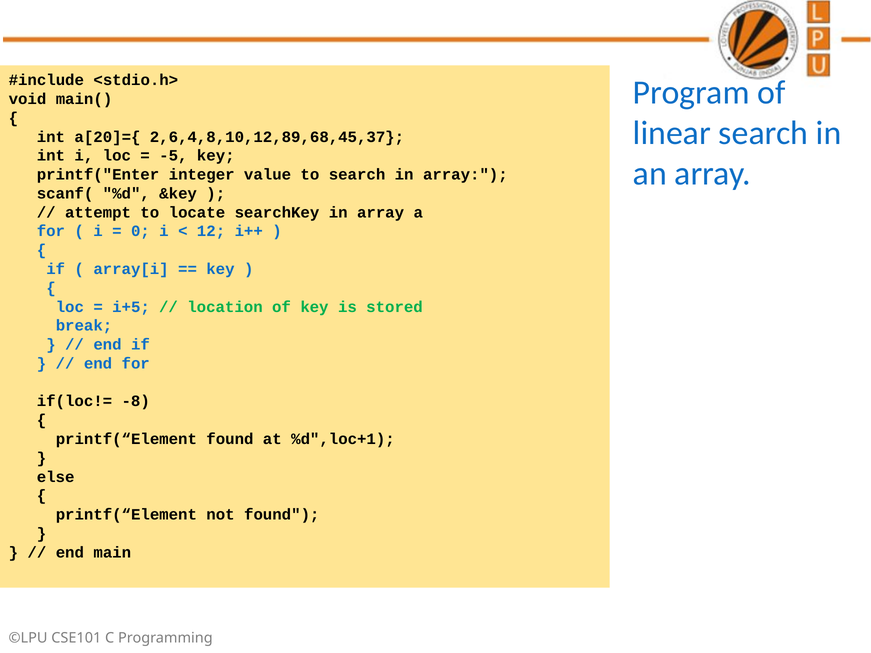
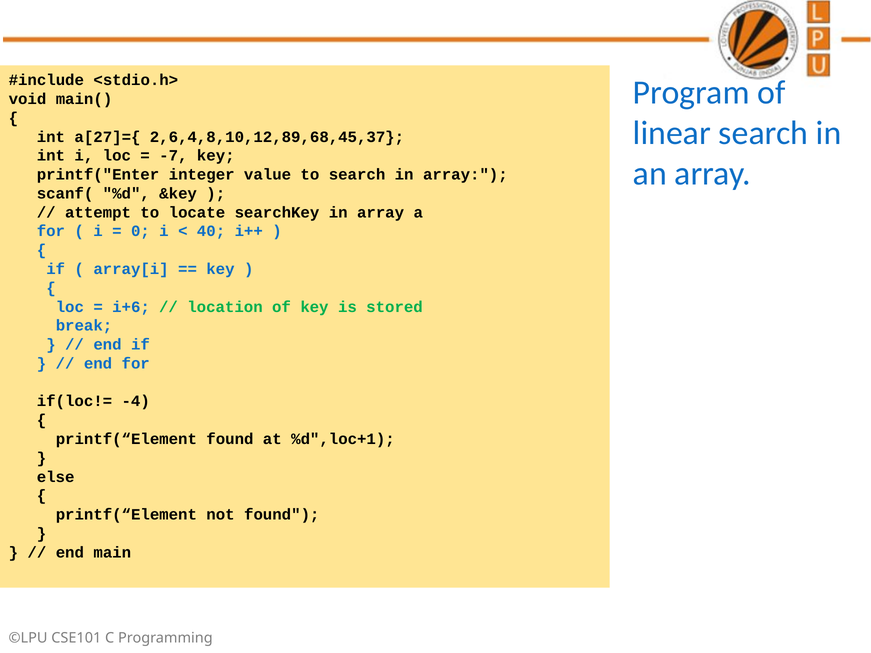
a[20]={: a[20]={ -> a[27]={ (107, 137)
-5: -5 -> -7 (173, 156)
12: 12 -> 40 (211, 231)
i+5: i+5 -> i+6 (131, 307)
-8: -8 -> -4 (136, 401)
